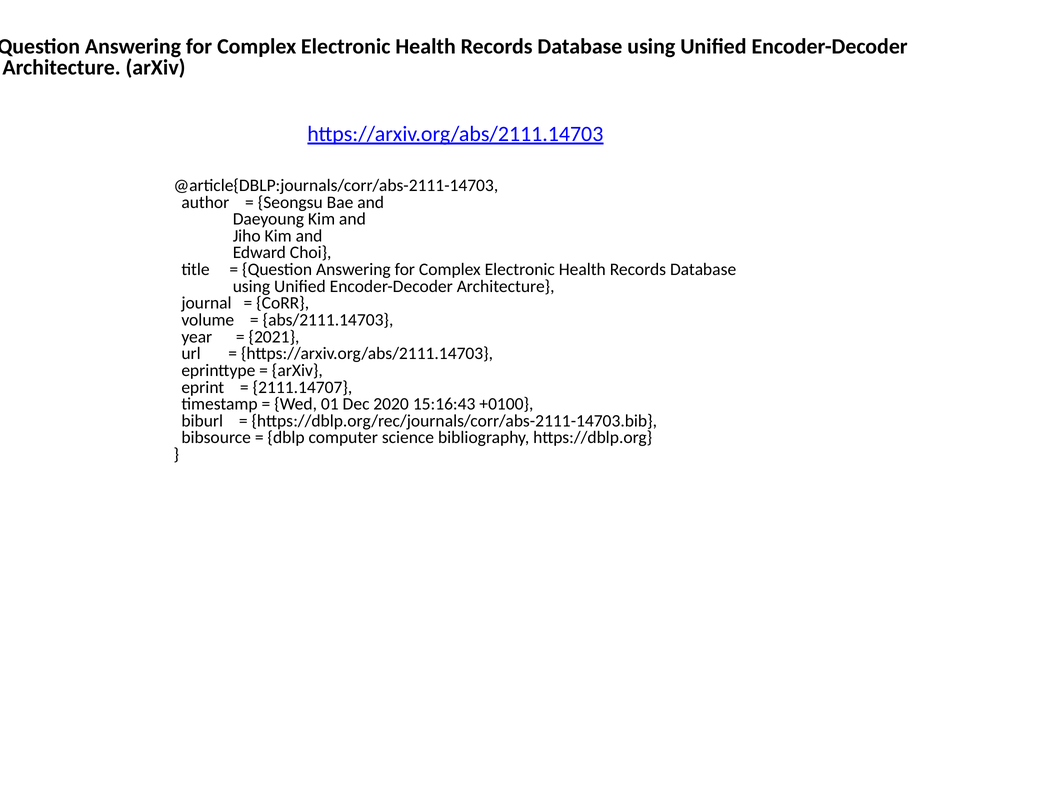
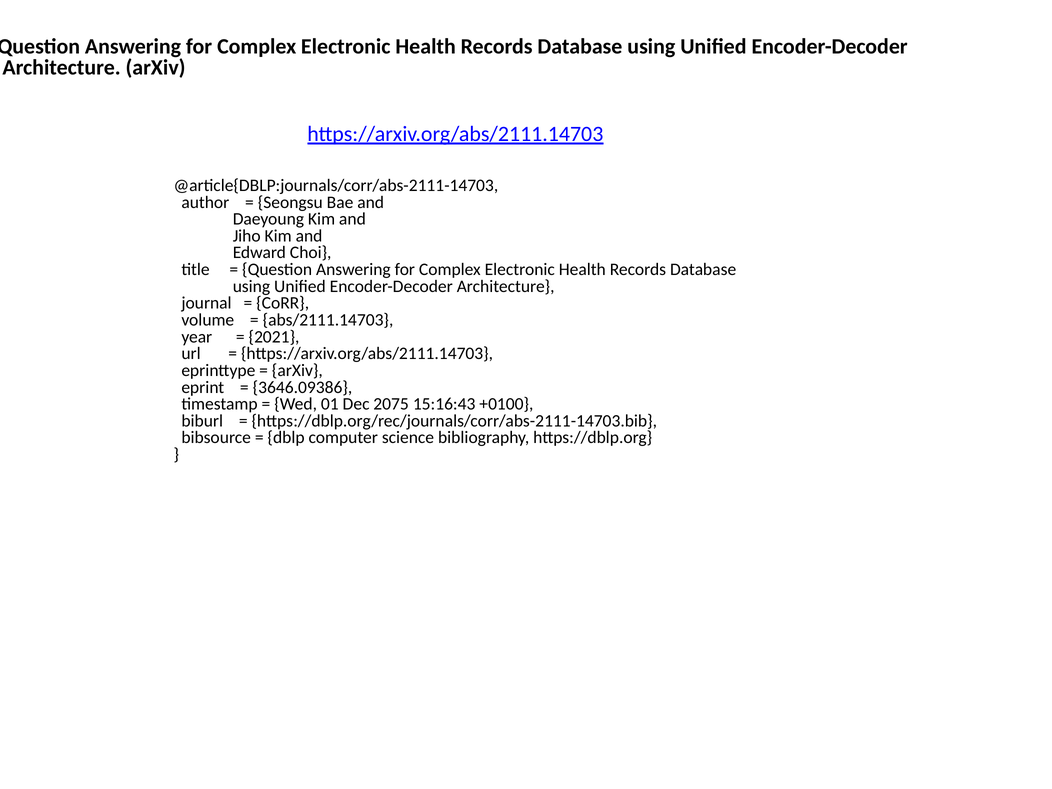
2111.14707: 2111.14707 -> 3646.09386 (303, 387)
2020: 2020 -> 2075 (391, 404)
